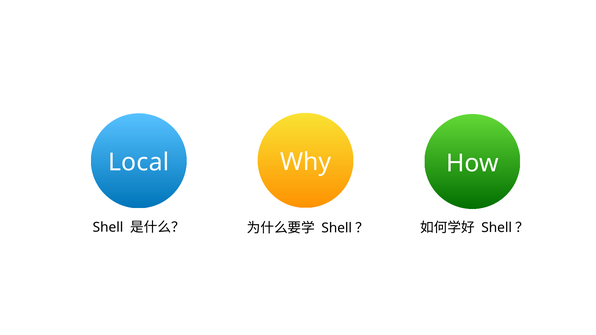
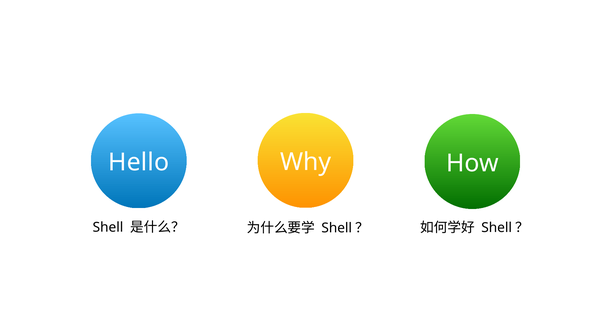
Local: Local -> Hello (139, 163)
